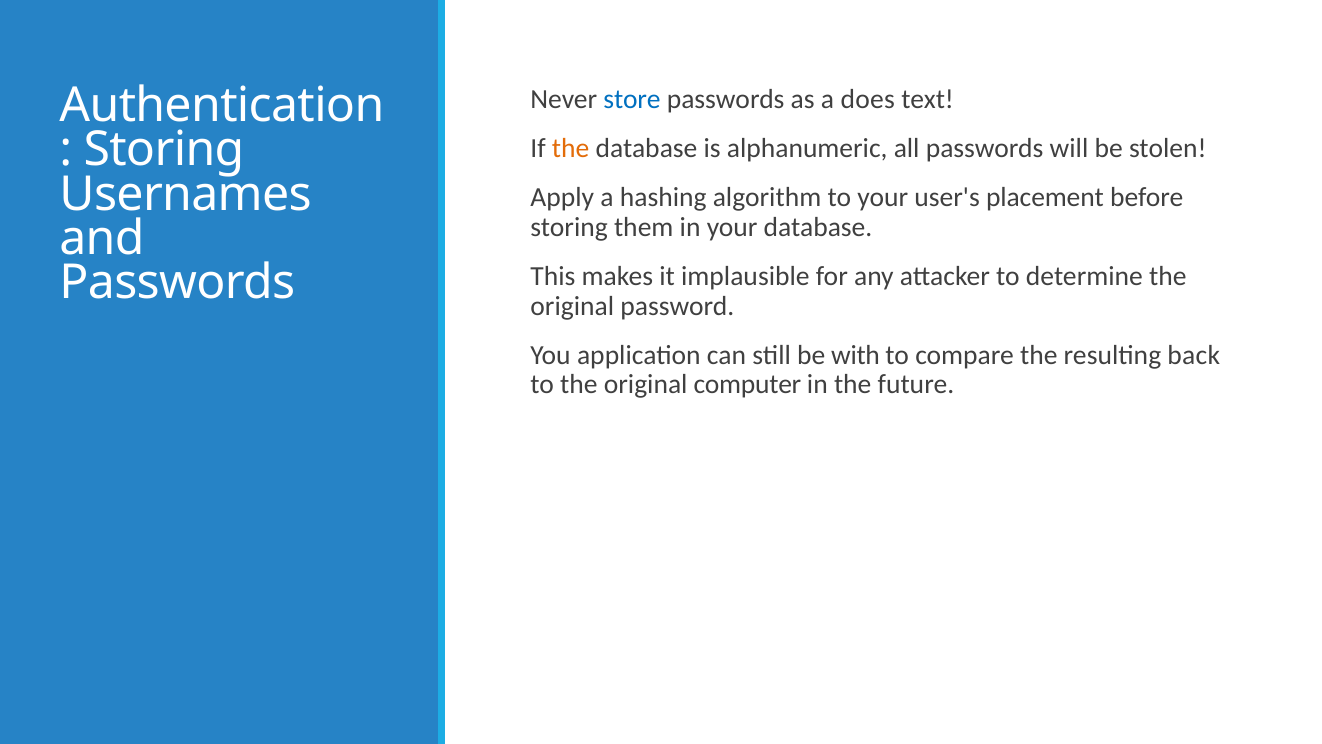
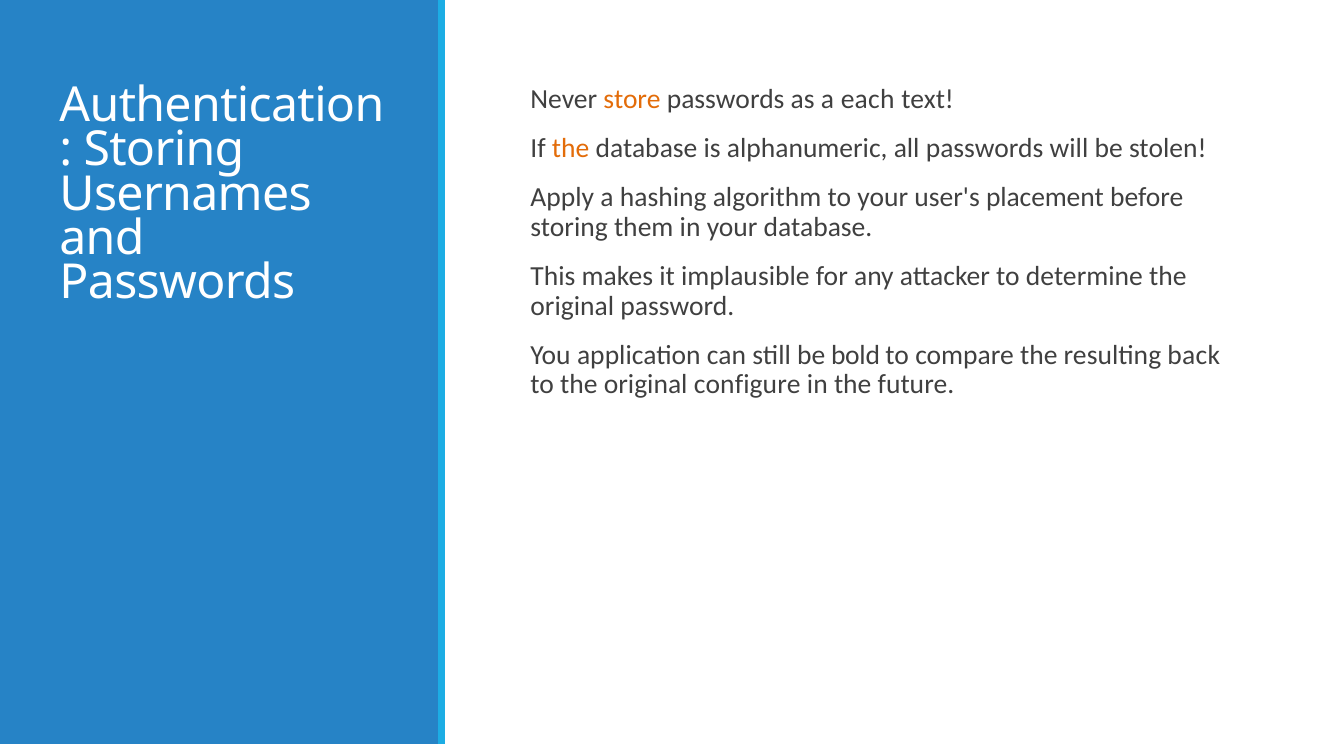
store colour: blue -> orange (632, 99)
does: does -> each (868, 99)
with: with -> bold (856, 355)
computer: computer -> configure (747, 385)
